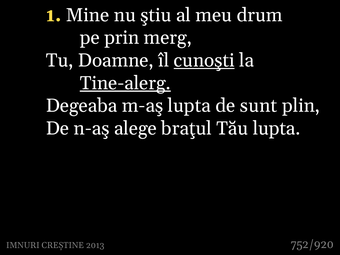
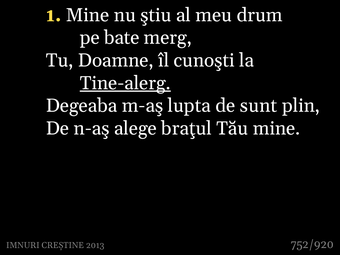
prin: prin -> bate (122, 38)
cunoşti underline: present -> none (204, 60)
Tău lupta: lupta -> mine (277, 128)
